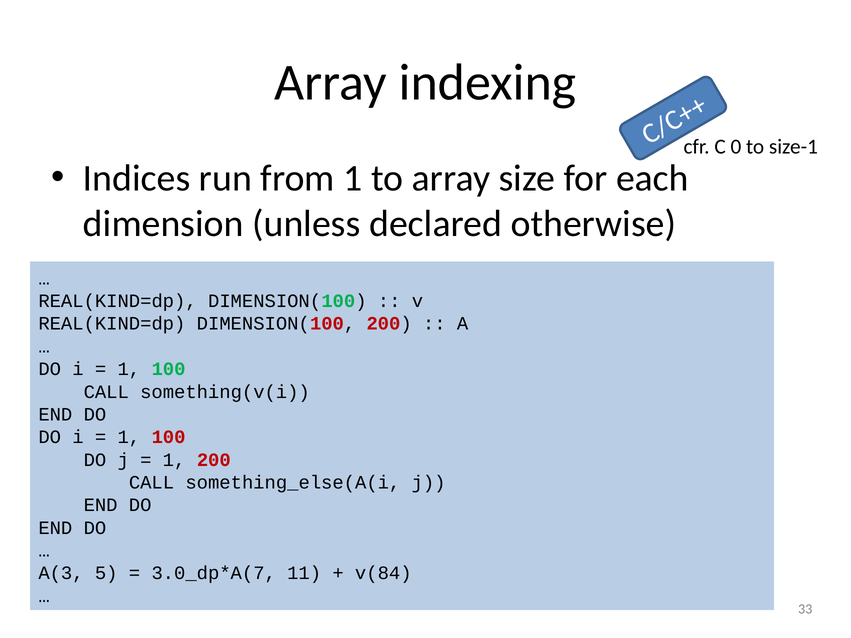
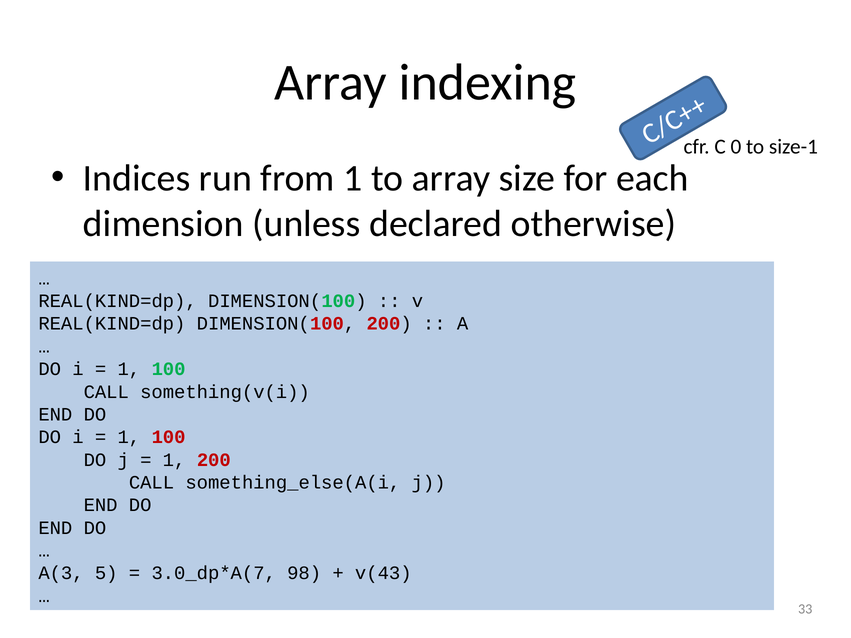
11: 11 -> 98 (304, 573)
v(84: v(84 -> v(43 (383, 573)
